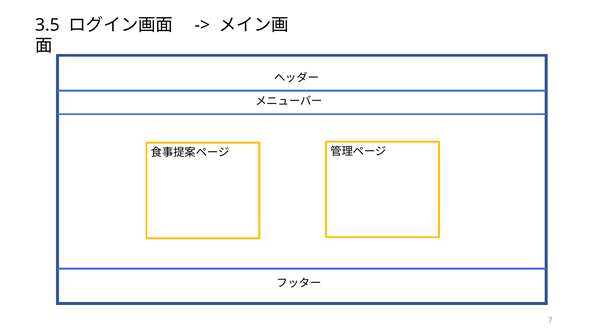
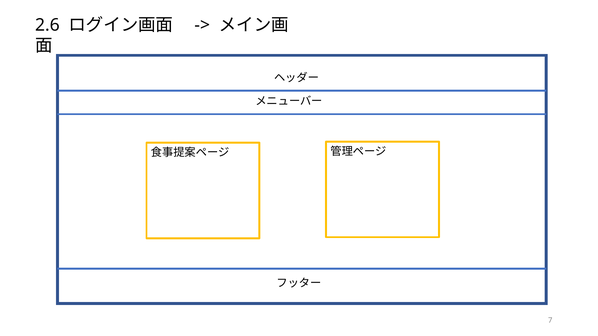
3.5: 3.5 -> 2.6 (48, 25)
